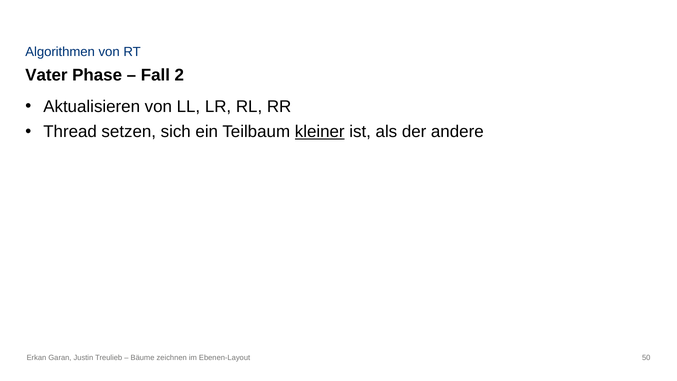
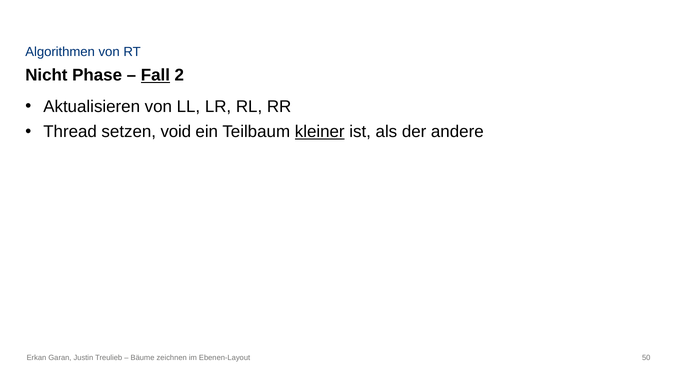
Vater: Vater -> Nicht (46, 75)
Fall underline: none -> present (155, 75)
sich: sich -> void (176, 132)
